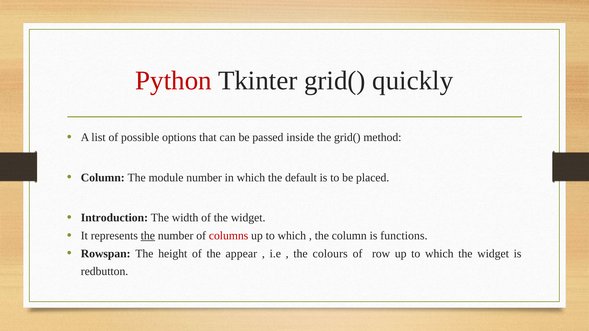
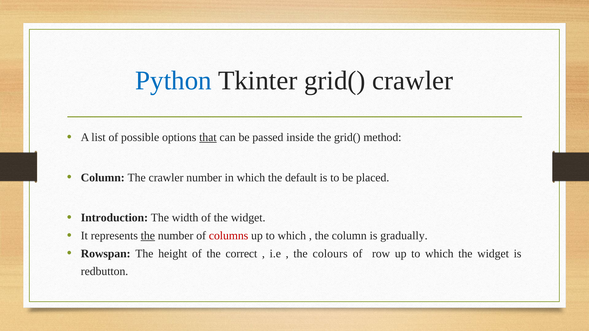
Python colour: red -> blue (173, 81)
grid( quickly: quickly -> crawler (413, 81)
that underline: none -> present (208, 137)
The module: module -> crawler (166, 178)
functions: functions -> gradually (404, 236)
appear: appear -> correct (241, 254)
